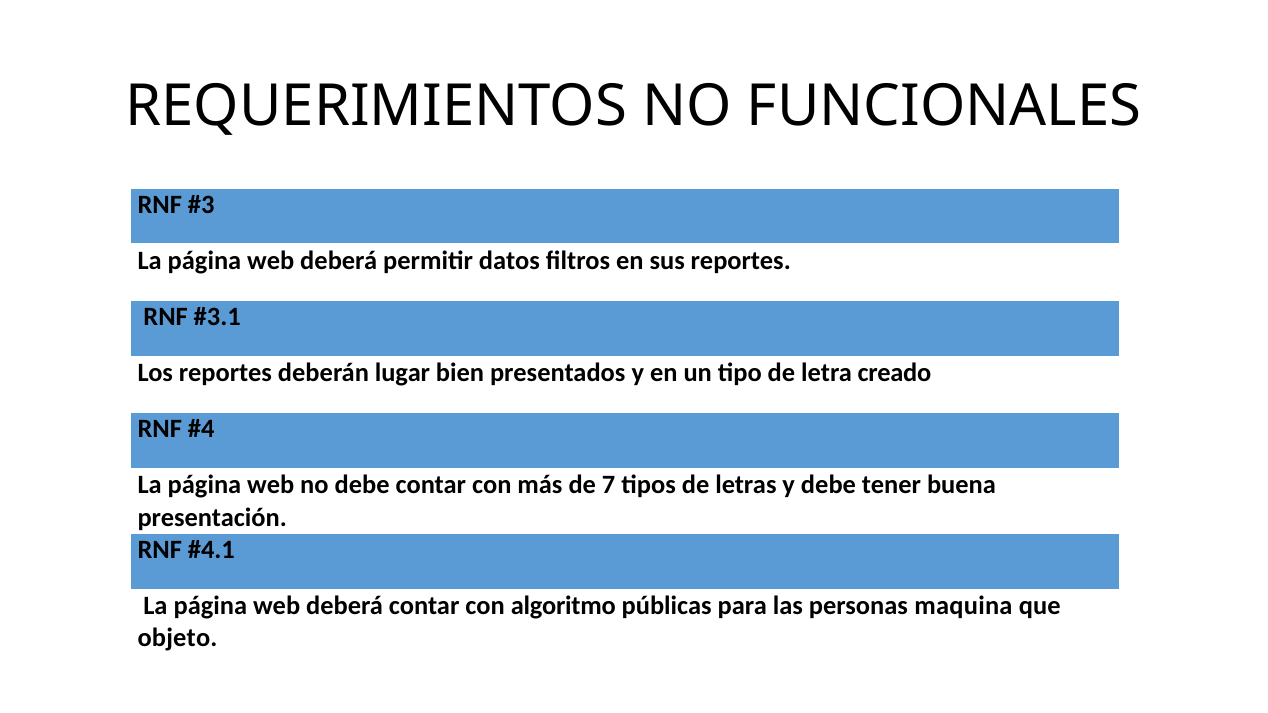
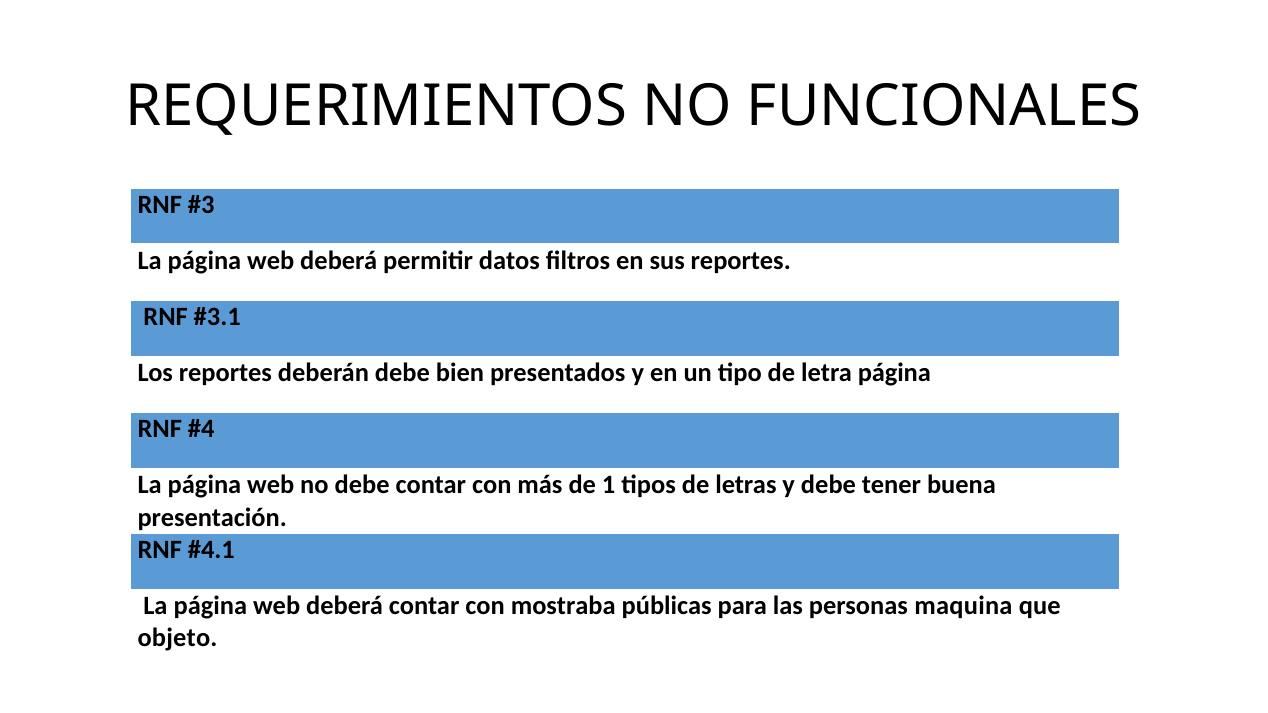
deberán lugar: lugar -> debe (402, 373)
letra creado: creado -> página (894, 373)
7: 7 -> 1 (609, 485)
algoritmo: algoritmo -> mostraba (563, 606)
